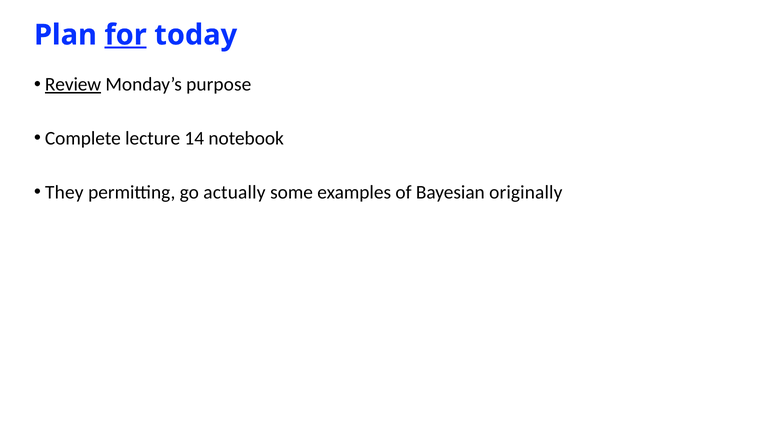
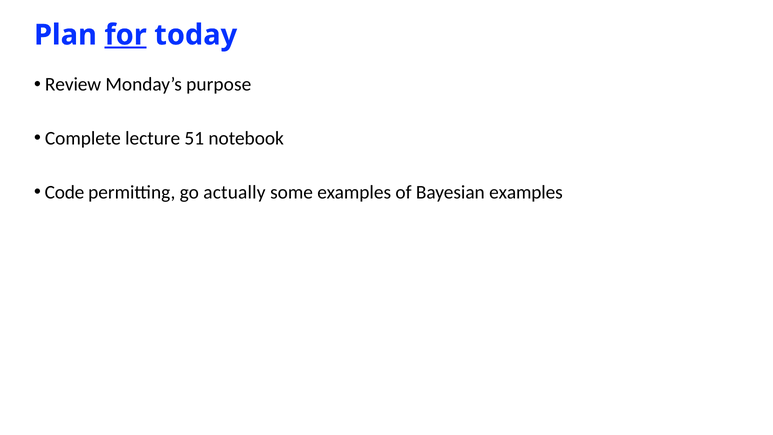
Review underline: present -> none (73, 84)
14: 14 -> 51 (194, 138)
They: They -> Code (64, 192)
Bayesian originally: originally -> examples (526, 192)
